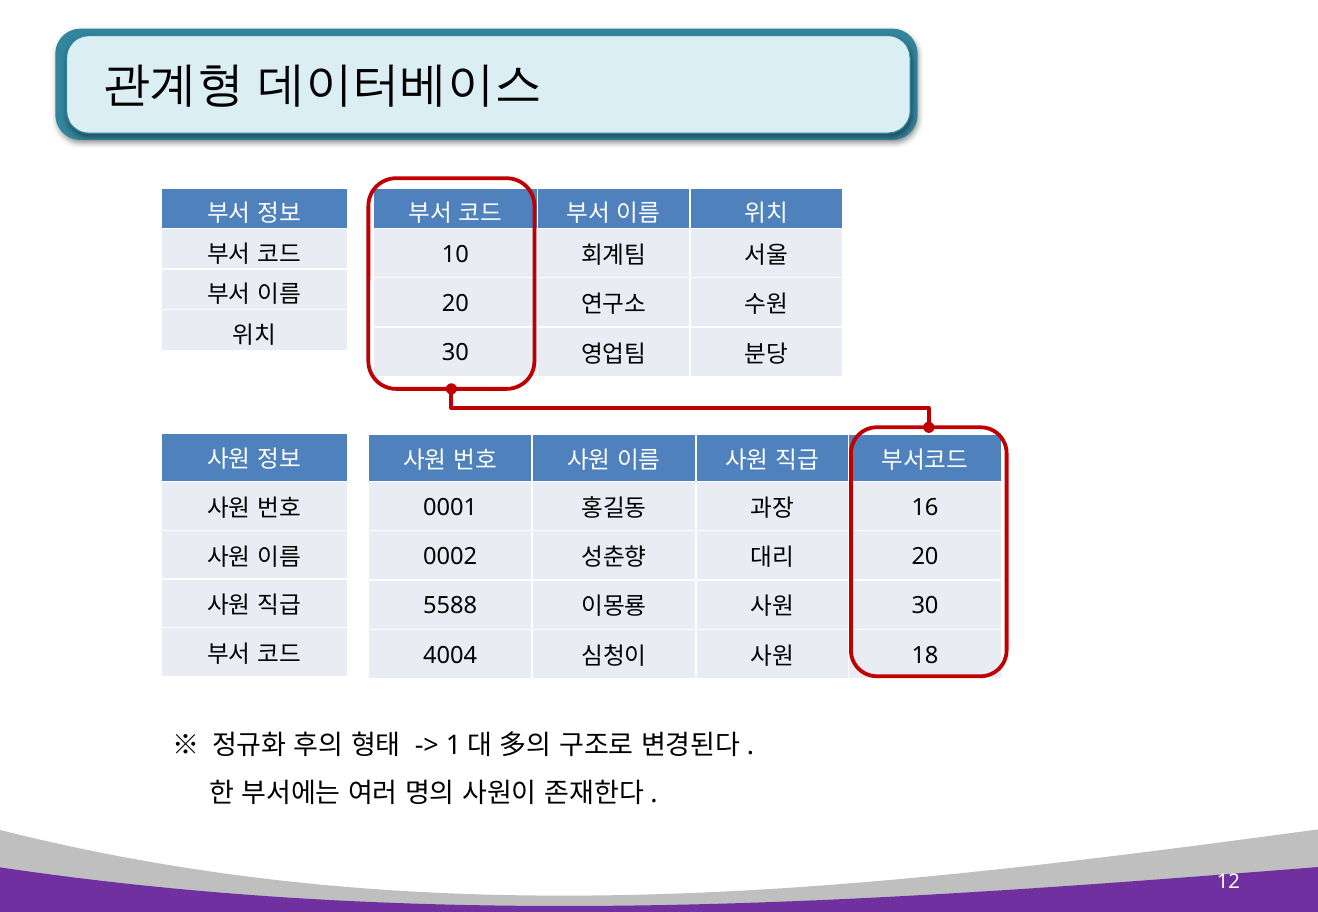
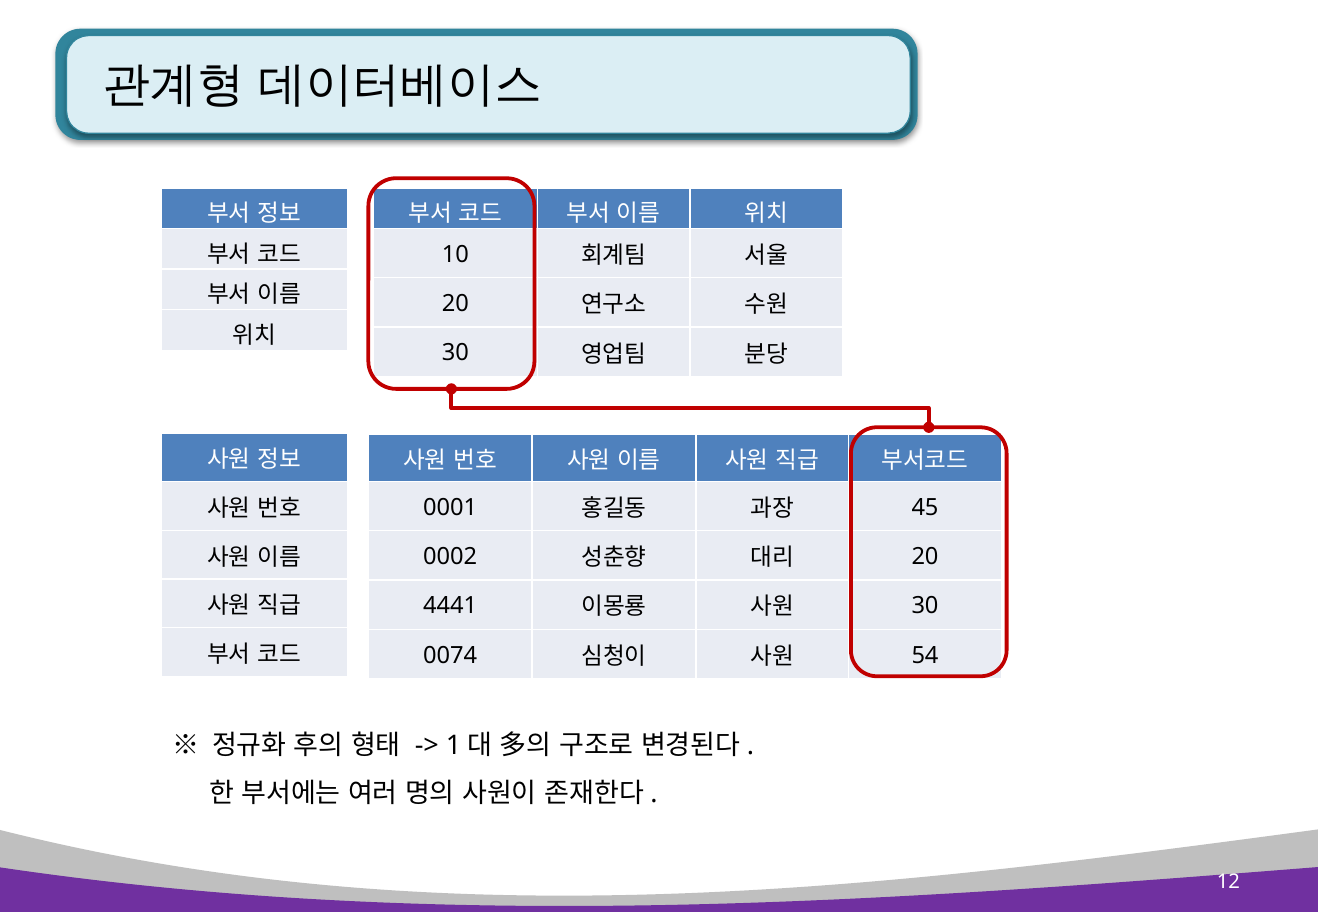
16: 16 -> 45 (925, 508)
5588: 5588 -> 4441 (450, 606)
4004: 4004 -> 0074 (450, 656)
18: 18 -> 54 (925, 656)
